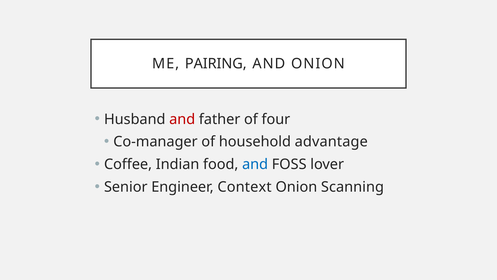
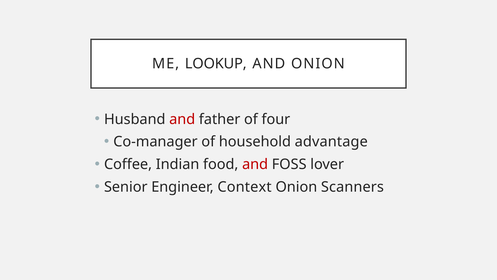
PAIRING: PAIRING -> LOOKUP (216, 63)
and colour: blue -> red (255, 164)
Scanning: Scanning -> Scanners (352, 187)
